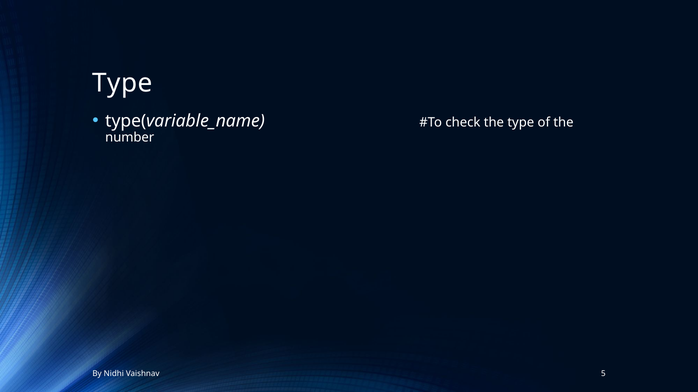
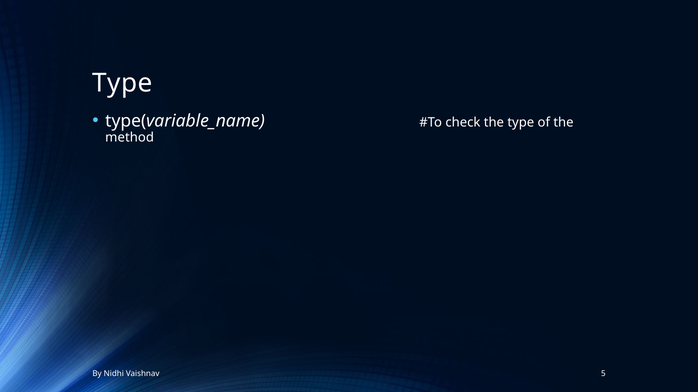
number: number -> method (130, 138)
